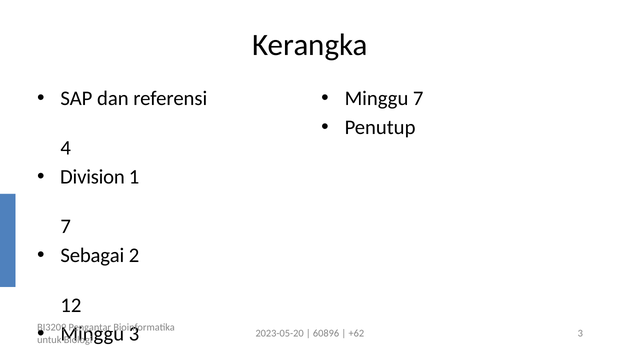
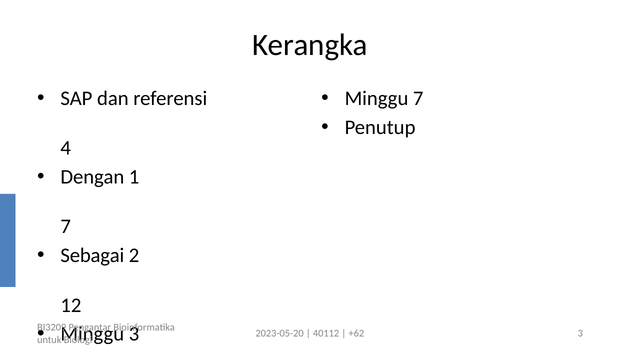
Division: Division -> Dengan (92, 177)
60896: 60896 -> 40112 (326, 333)
